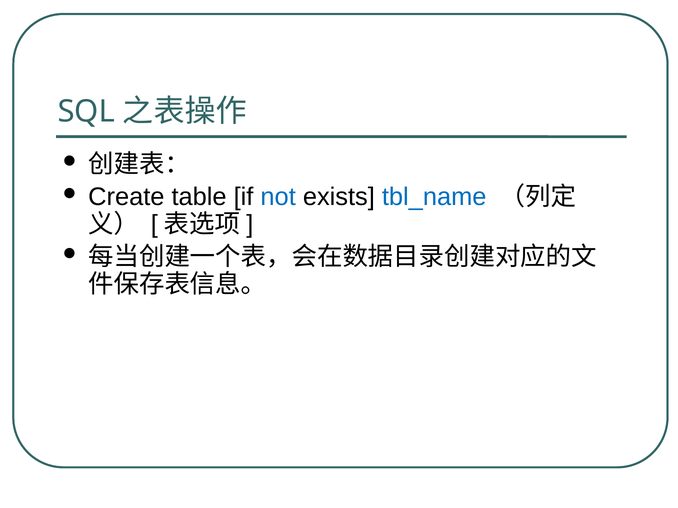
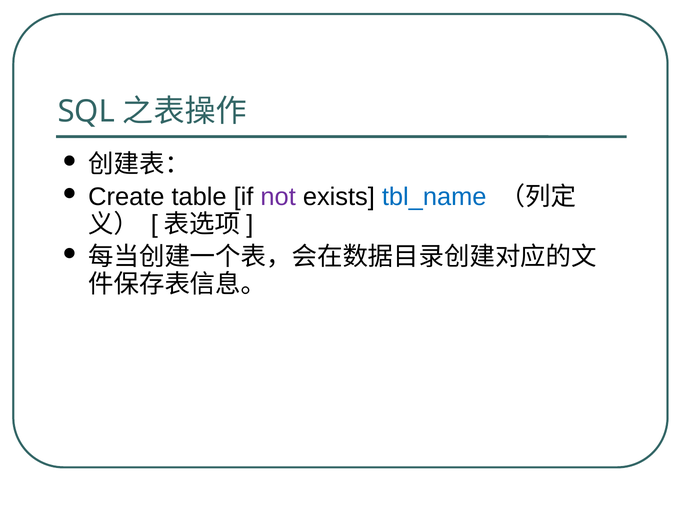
not colour: blue -> purple (278, 197)
